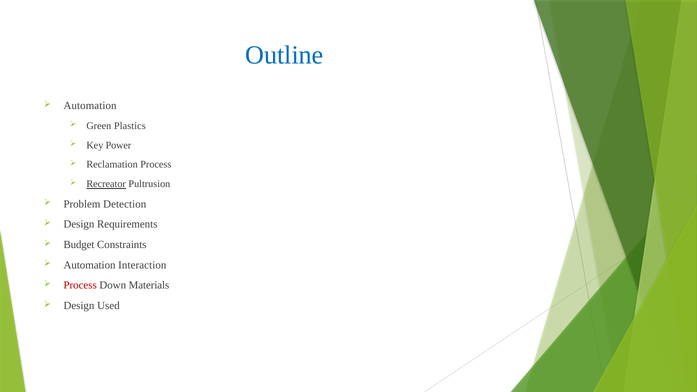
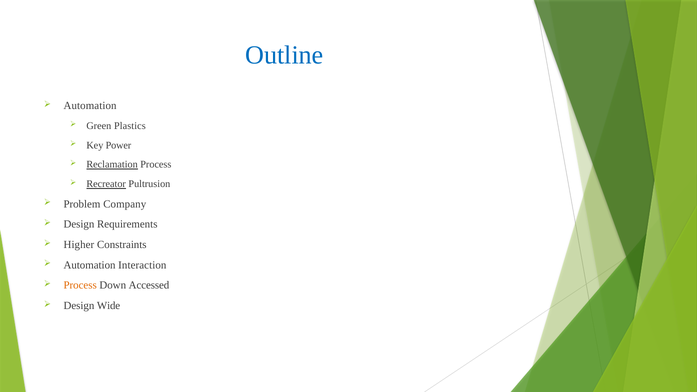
Reclamation underline: none -> present (112, 165)
Detection: Detection -> Company (125, 204)
Budget: Budget -> Higher (79, 245)
Process colour: red -> orange (80, 285)
Materials: Materials -> Accessed (149, 285)
Used: Used -> Wide (109, 306)
